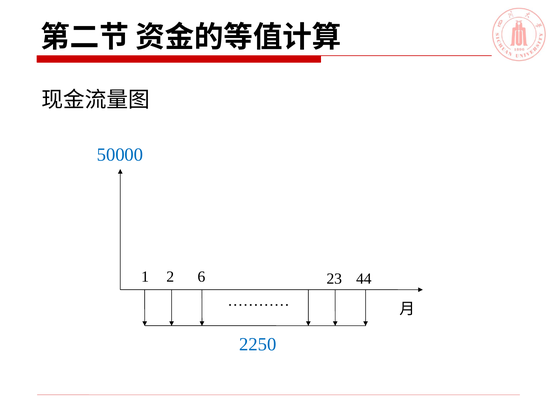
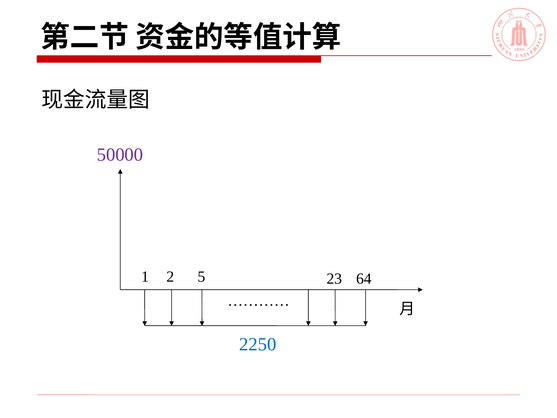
50000 colour: blue -> purple (120, 155)
6: 6 -> 5 (201, 276)
44: 44 -> 64 (364, 278)
